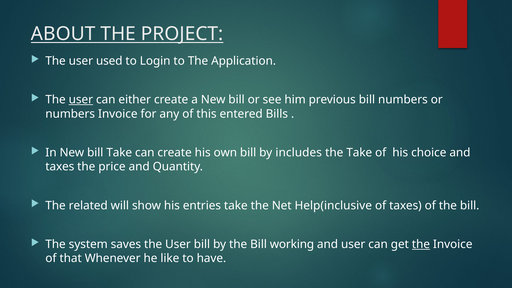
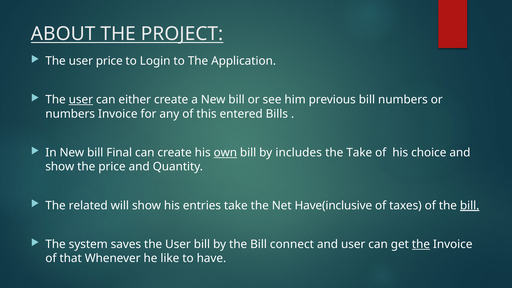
user used: used -> price (109, 61)
bill Take: Take -> Final (119, 153)
own underline: none -> present (225, 153)
taxes: taxes -> show (60, 167)
Help(inclusive: Help(inclusive -> Have(inclusive (333, 205)
bill underline: none -> present (470, 205)
working: working -> connect (292, 244)
